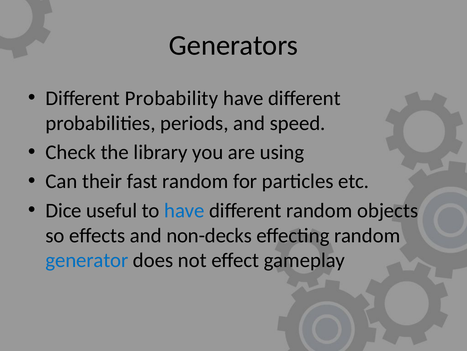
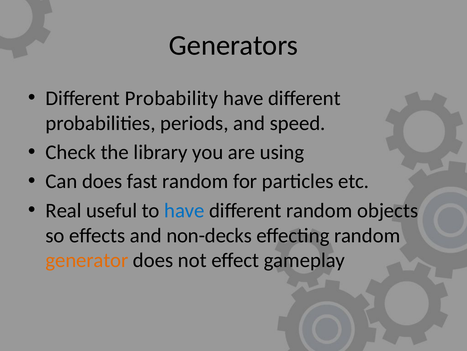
Can their: their -> does (102, 181)
Dice: Dice -> Real (64, 210)
generator colour: blue -> orange (87, 260)
